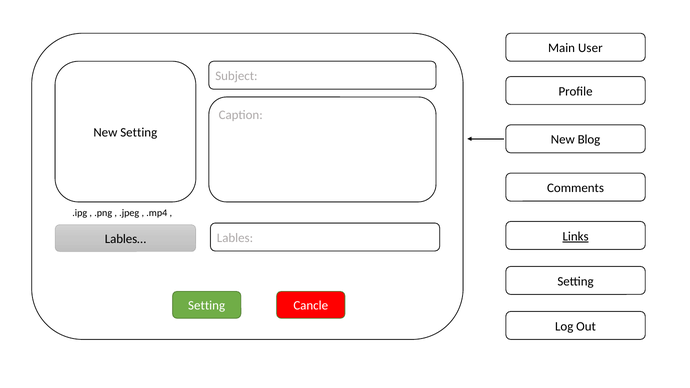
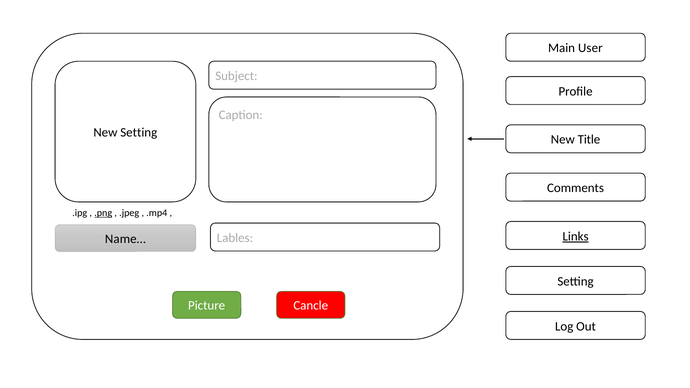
Blog: Blog -> Title (589, 140)
.png underline: none -> present (103, 213)
Lables…: Lables… -> Name… (125, 239)
Setting: Setting -> Picture (207, 306)
